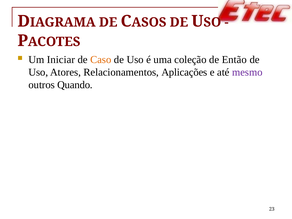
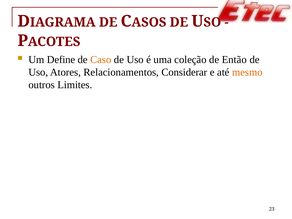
Iniciar: Iniciar -> Define (61, 60)
Aplicações: Aplicações -> Considerar (184, 72)
mesmo colour: purple -> orange (247, 72)
Quando: Quando -> Limites (75, 85)
